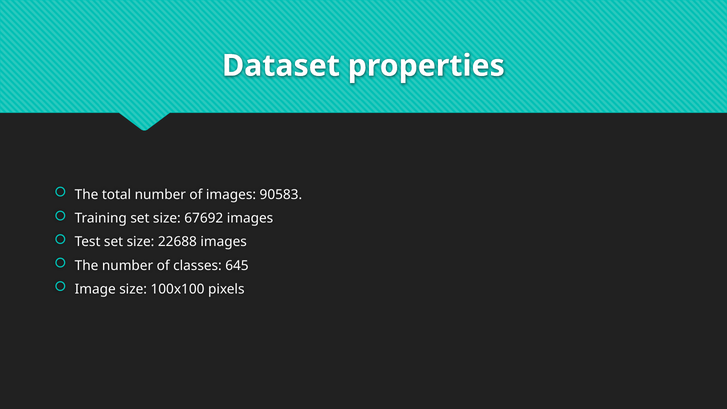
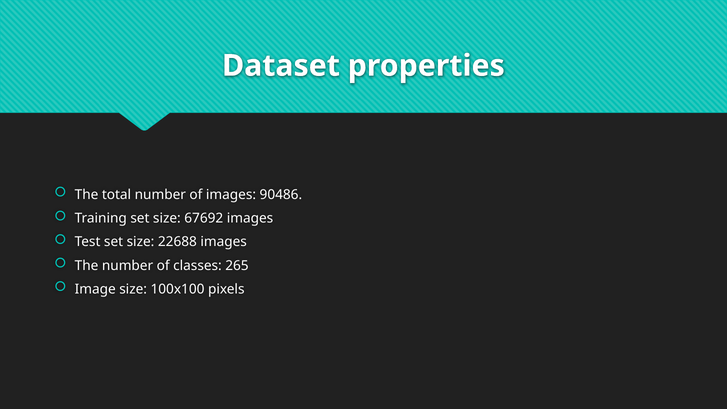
90583: 90583 -> 90486 (281, 195)
645: 645 -> 265 (237, 266)
